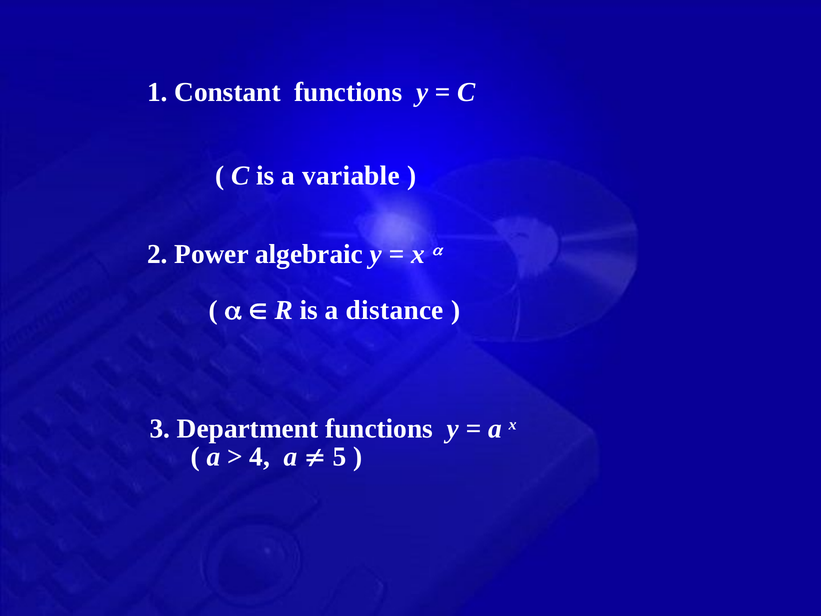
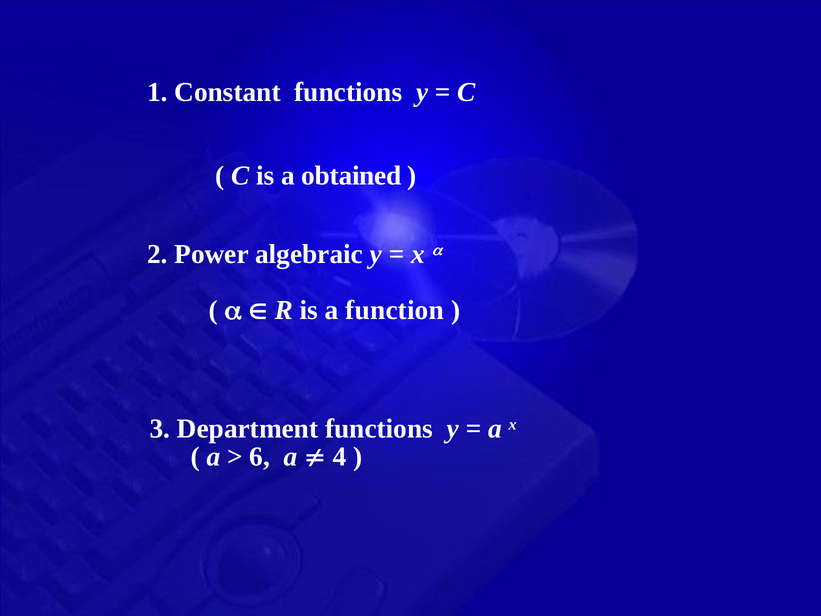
variable: variable -> obtained (351, 176)
distance: distance -> function (395, 310)
4: 4 -> 6 (260, 456)
5: 5 -> 4 (339, 456)
